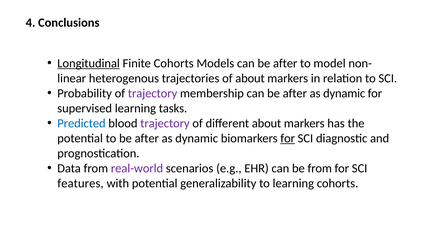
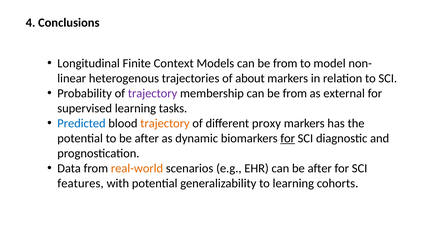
Longitudinal underline: present -> none (89, 63)
Finite Cohorts: Cohorts -> Context (174, 63)
Models can be after: after -> from (285, 63)
membership can be after: after -> from (295, 93)
dynamic: dynamic -> external (344, 93)
trajectory colour: purple -> orange (165, 123)
different about: about -> proxy (266, 123)
real-world colour: purple -> orange (137, 168)
can be from: from -> after (320, 168)
